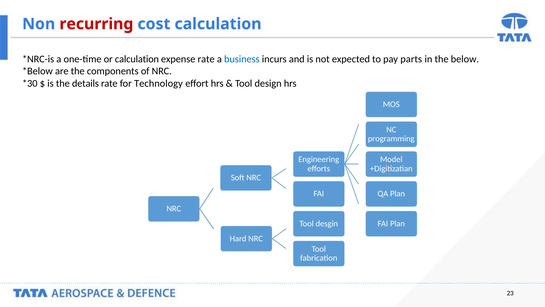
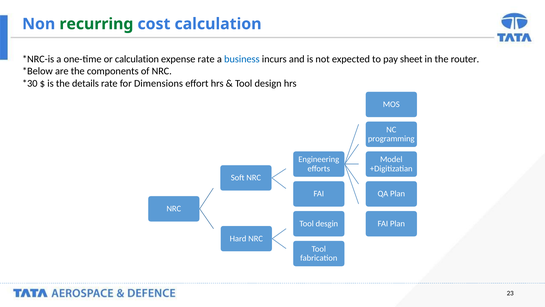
recurring colour: red -> green (96, 24)
parts: parts -> sheet (411, 59)
below: below -> router (465, 59)
Technology: Technology -> Dimensions (159, 83)
